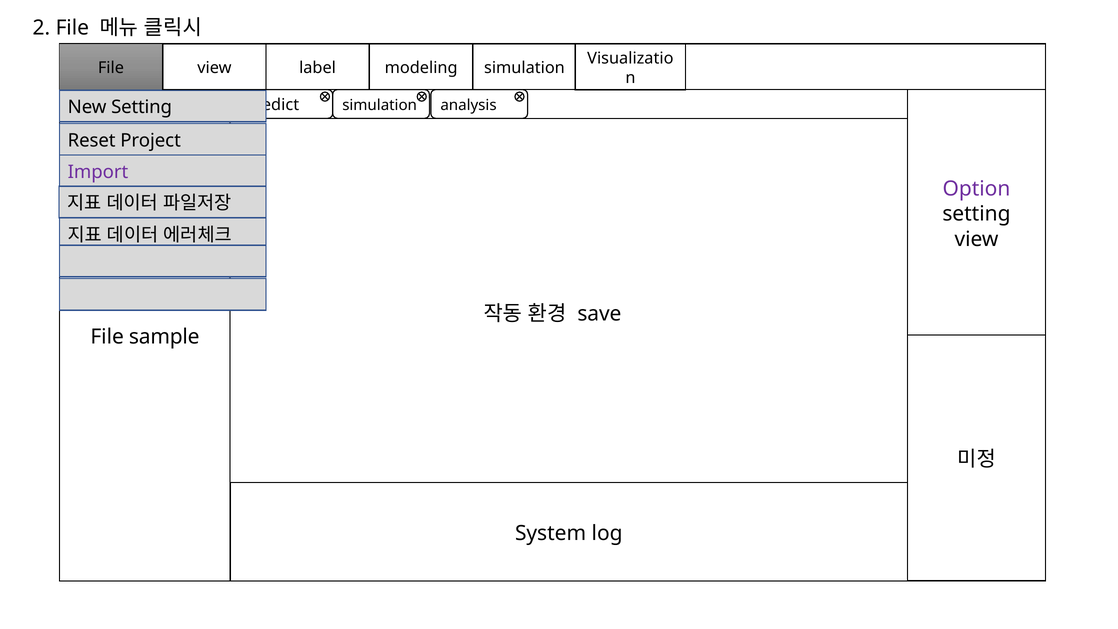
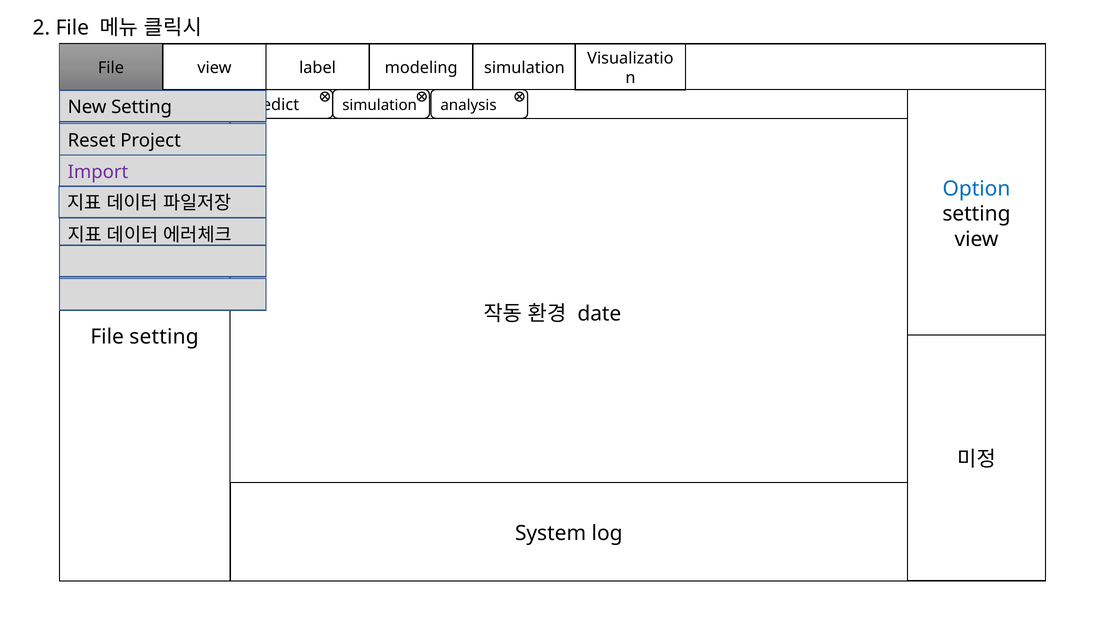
Option colour: purple -> blue (976, 189)
save: save -> date (599, 314)
File sample: sample -> setting (164, 337)
